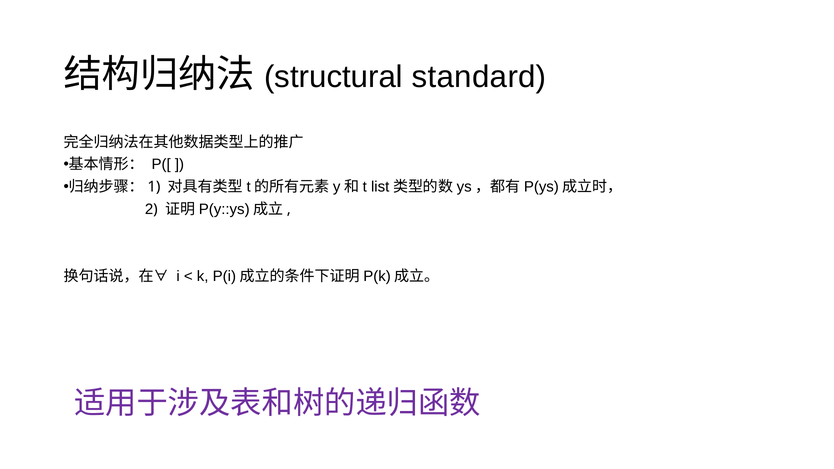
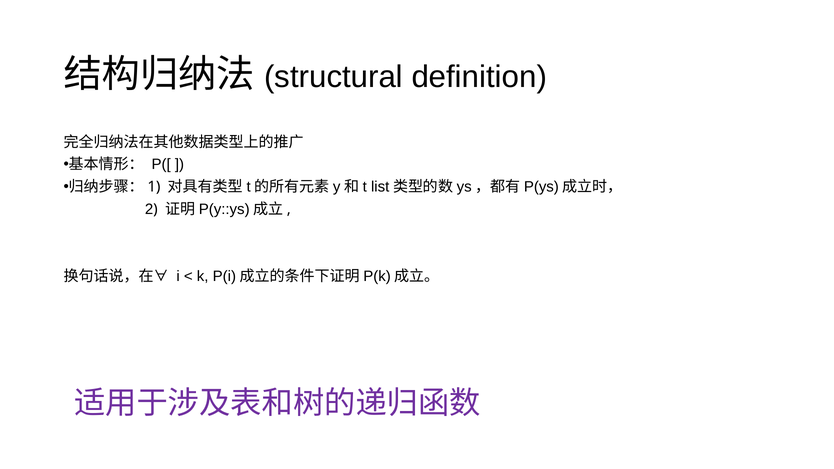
standard: standard -> definition (479, 77)
